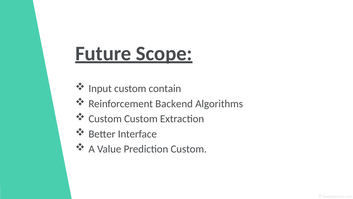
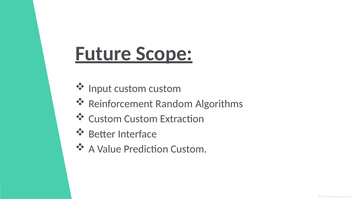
Input custom contain: contain -> custom (165, 88)
Backend: Backend -> Random (174, 103)
